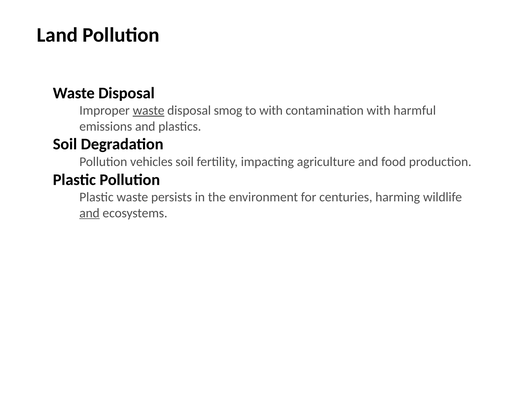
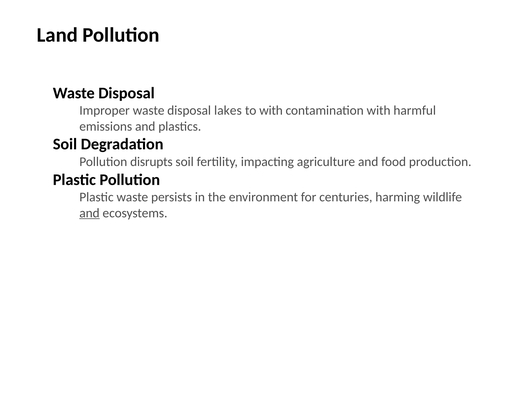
waste underline: present -> none (149, 110)
smog: smog -> lakes (228, 110)
vehicles: vehicles -> disrupts (151, 162)
